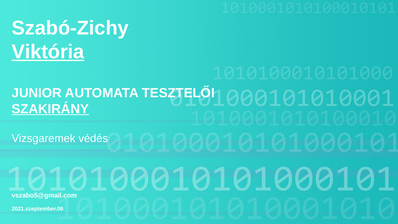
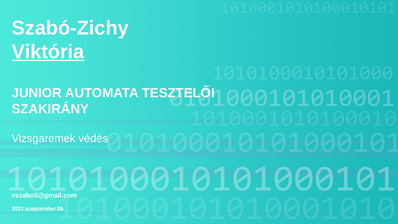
SZAKIRÁNY underline: present -> none (50, 109)
